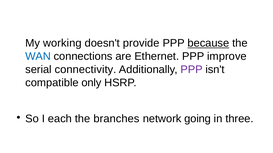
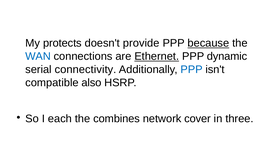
working: working -> protects (62, 43)
Ethernet underline: none -> present (157, 57)
improve: improve -> dynamic (227, 57)
PPP colour: purple -> blue (192, 70)
only: only -> also (91, 83)
branches: branches -> combines (117, 119)
going: going -> cover (198, 119)
